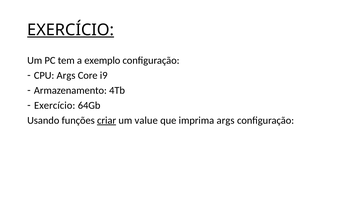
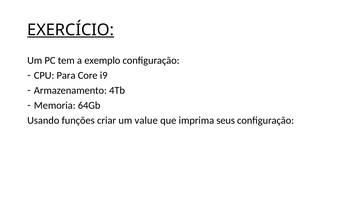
CPU Args: Args -> Para (66, 75)
Exercício: Exercício -> Memoria (55, 105)
criar underline: present -> none (107, 120)
imprima args: args -> seus (226, 120)
